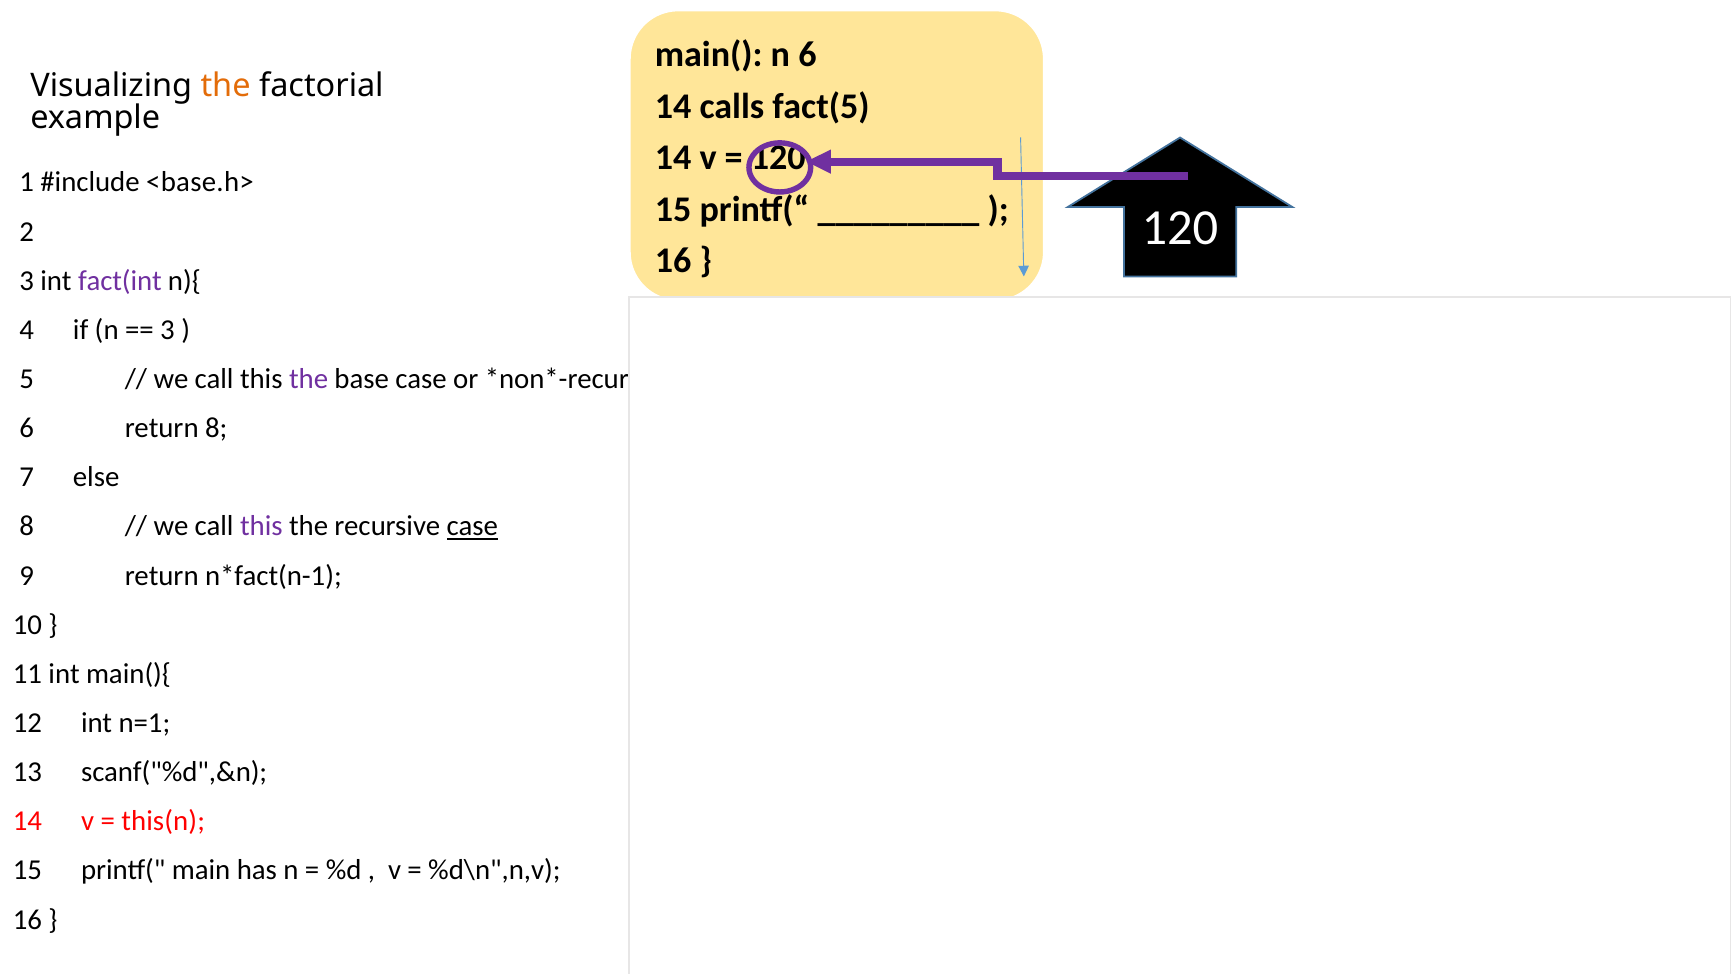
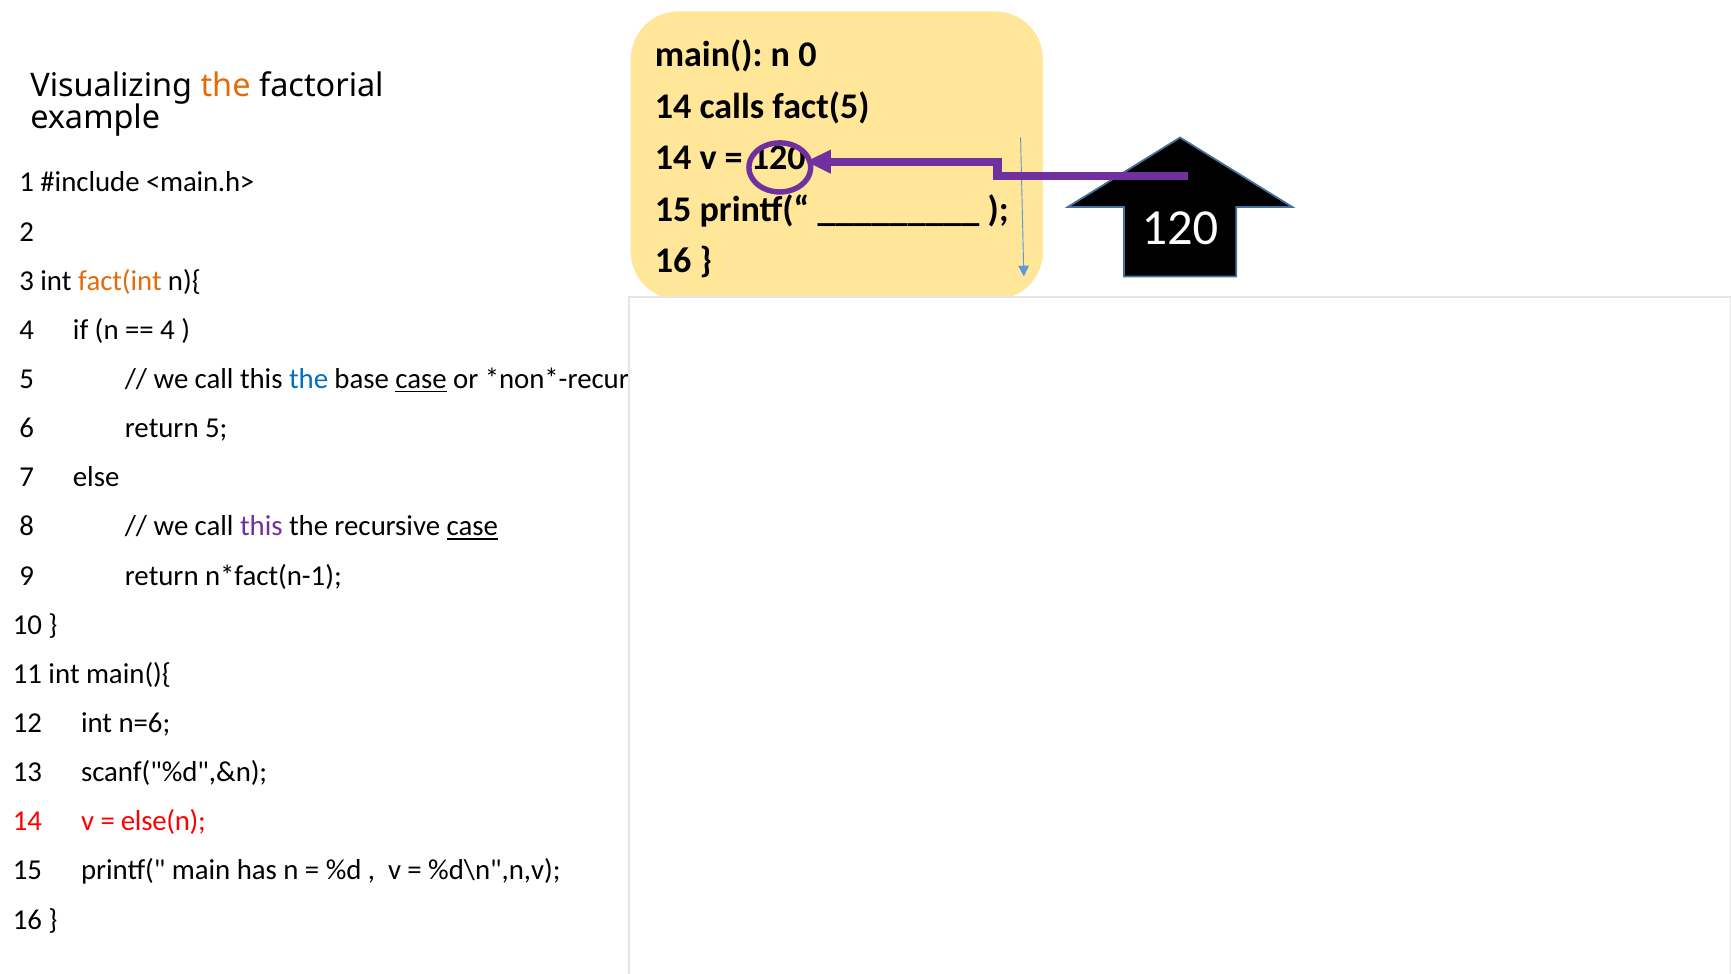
n 6: 6 -> 0 (807, 55)
<base.h>: <base.h> -> <main.h> (200, 182)
fact(int colour: purple -> orange (120, 281)
3: 3 -> 4 (167, 330)
the colour: purple -> blue (309, 379)
case underline: none -> present (421, 379)
return 8: 8 -> 5 (216, 428)
n=1: n=1 -> n=6 (144, 723)
this(n: this(n -> else(n (163, 821)
